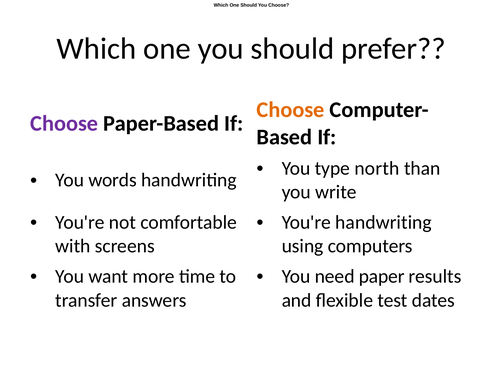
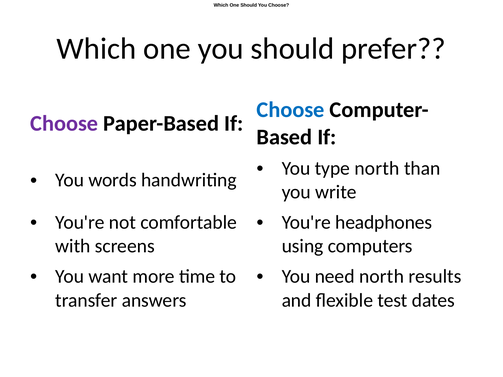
Choose colour: orange -> blue (291, 110)
You're handwriting: handwriting -> headphones (384, 222)
need paper: paper -> north (382, 277)
